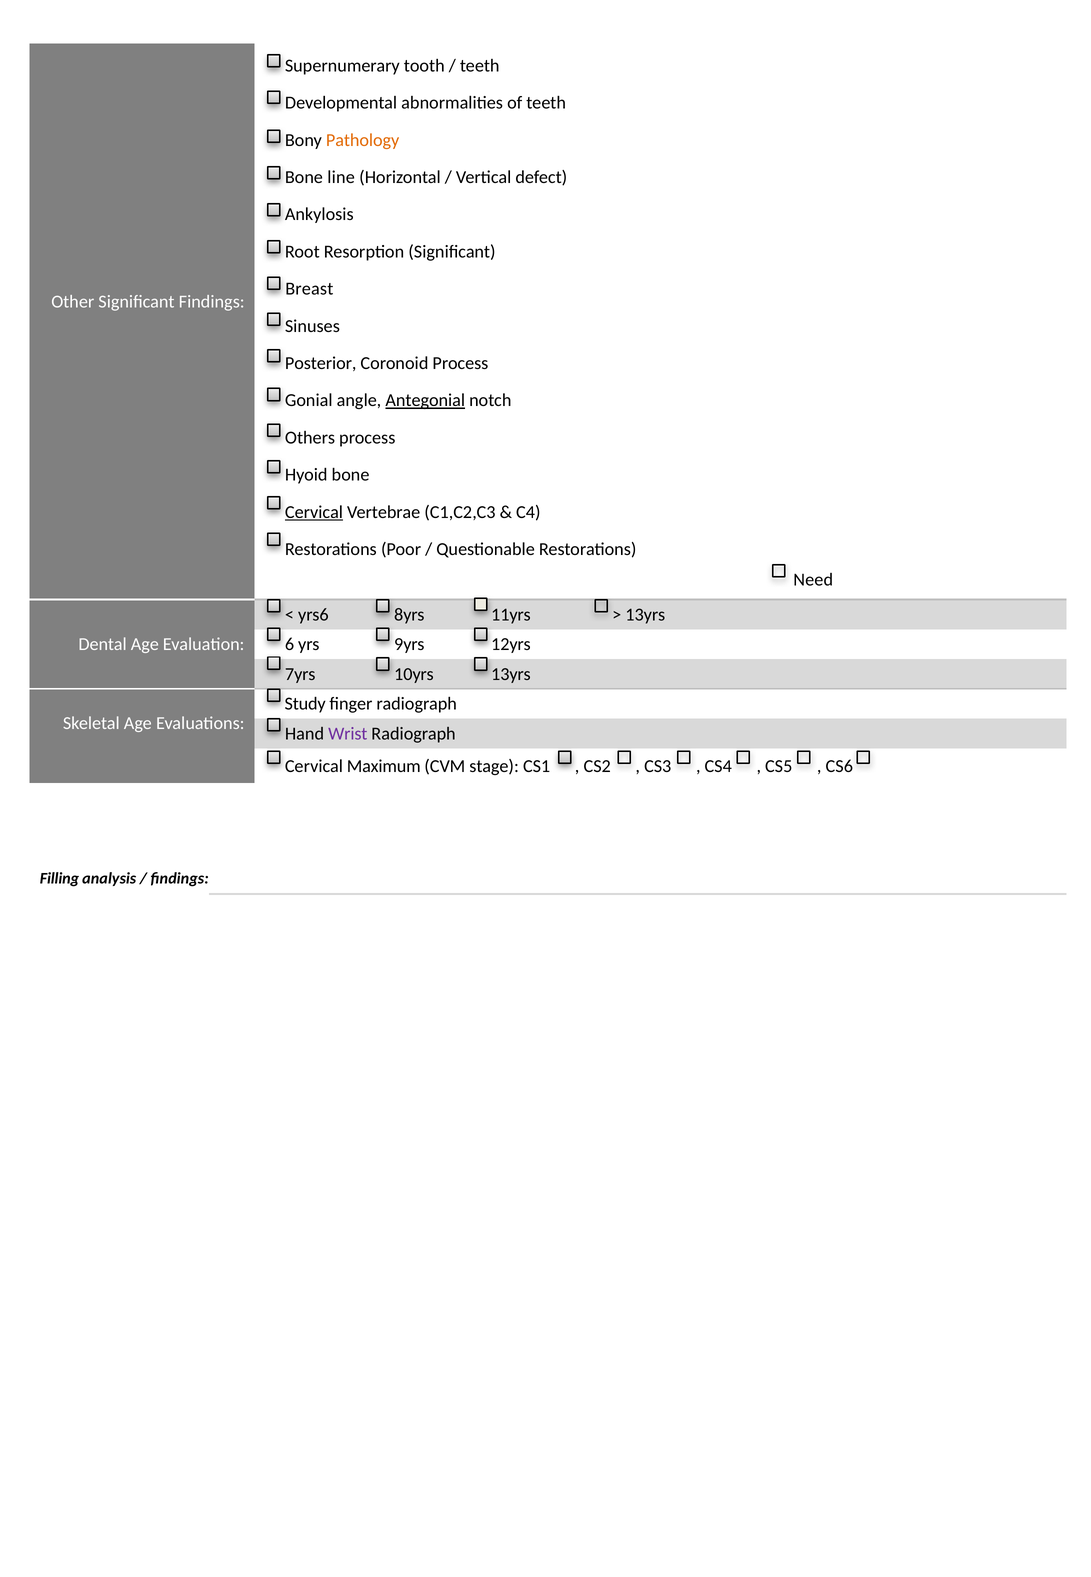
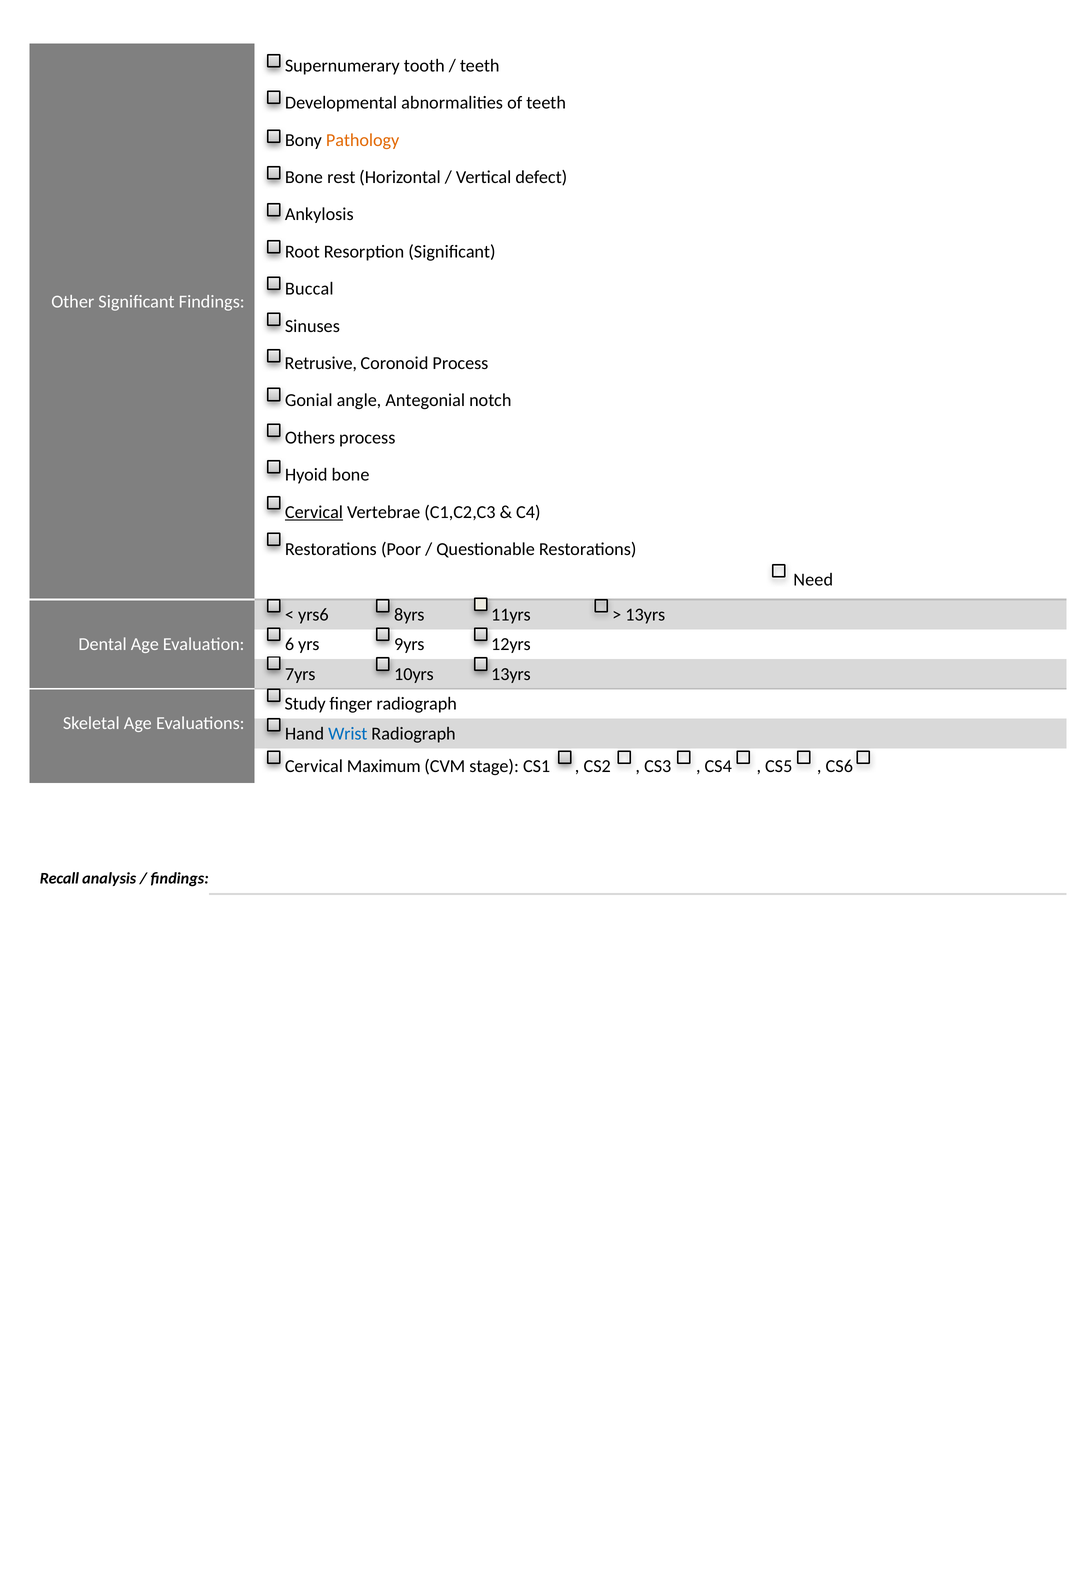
line: line -> rest (341, 177)
Breast: Breast -> Buccal (309, 289)
Posterior: Posterior -> Retrusive (321, 363)
Antegonial underline: present -> none (425, 400)
Wrist colour: purple -> blue (348, 733)
Filling: Filling -> Recall (59, 878)
